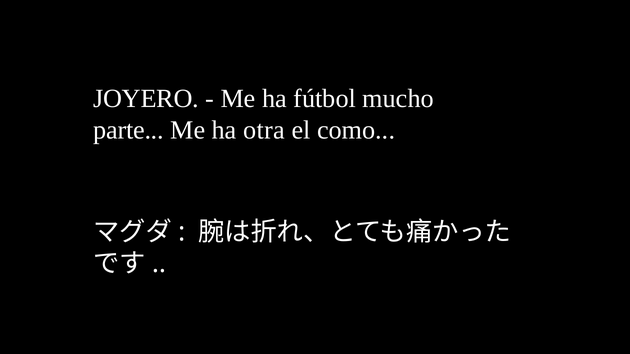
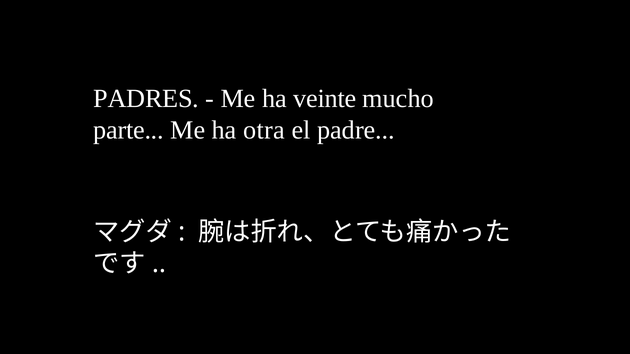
JOYERO: JOYERO -> PADRES (146, 99)
fútbol: fútbol -> veinte (325, 99)
como: como -> padre (356, 130)
